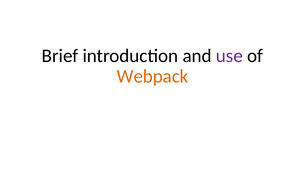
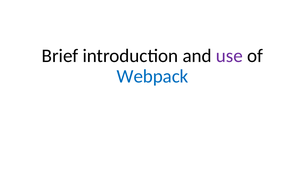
Webpack colour: orange -> blue (153, 76)
